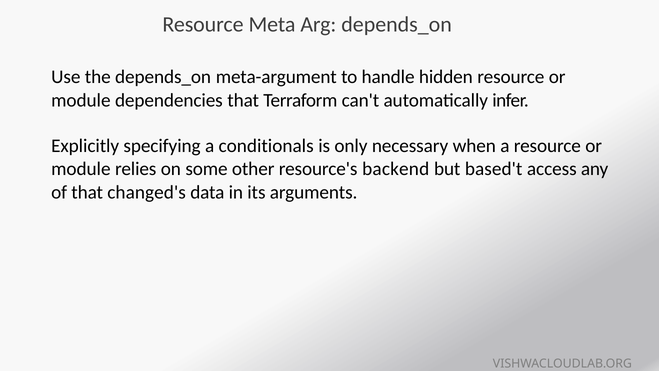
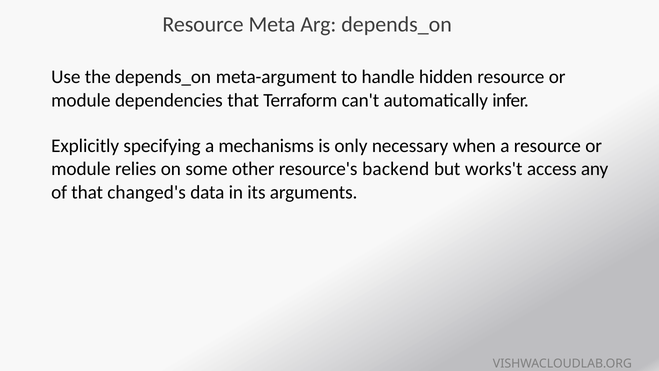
conditionals: conditionals -> mechanisms (266, 146)
based't: based't -> works't (494, 169)
